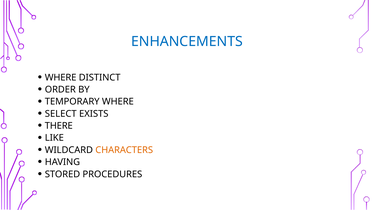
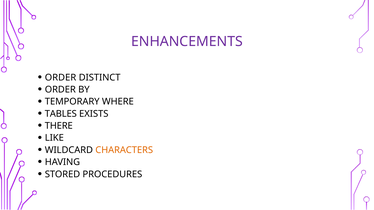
ENHANCEMENTS colour: blue -> purple (187, 42)
WHERE: WHERE -> ORDER (61, 78)
SELECT: SELECT -> TABLES (61, 114)
